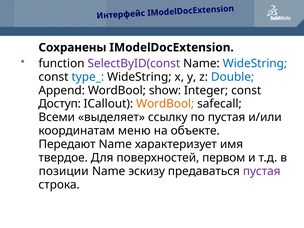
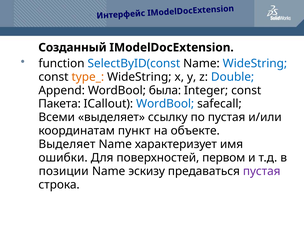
Сохранены: Сохранены -> Созданный (72, 48)
SelectByID(const colour: purple -> blue (134, 63)
type_ colour: blue -> orange (88, 77)
show: show -> была (165, 90)
Доступ: Доступ -> Пакета (60, 104)
WordBool colour: orange -> blue (165, 104)
меню: меню -> пункт (134, 131)
Передают: Передают -> Выделяет (67, 144)
твердое: твердое -> ошибки (63, 158)
